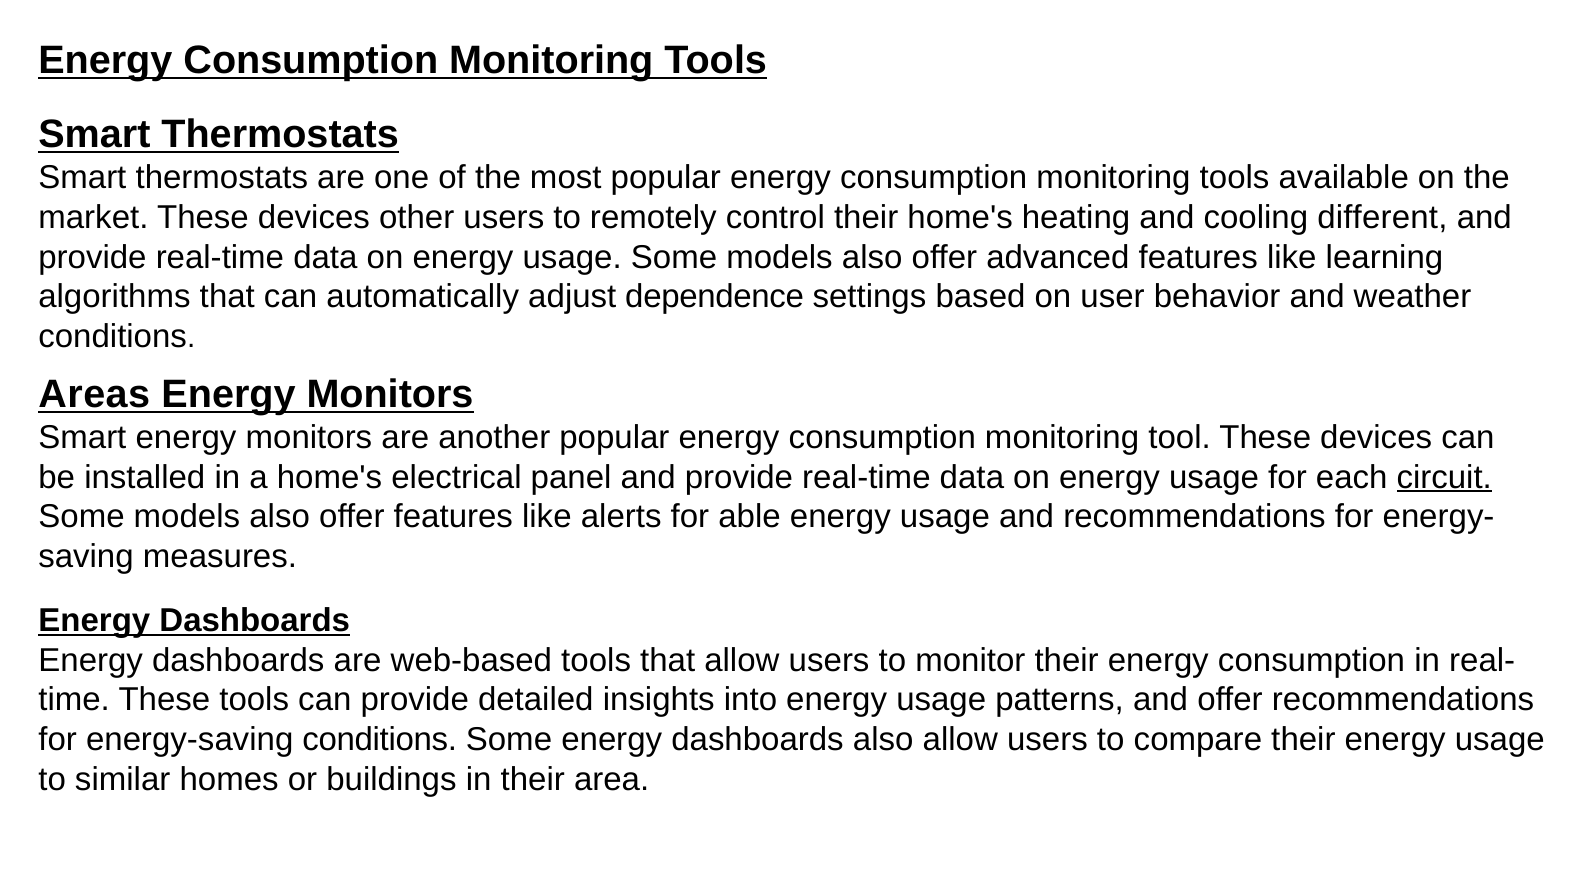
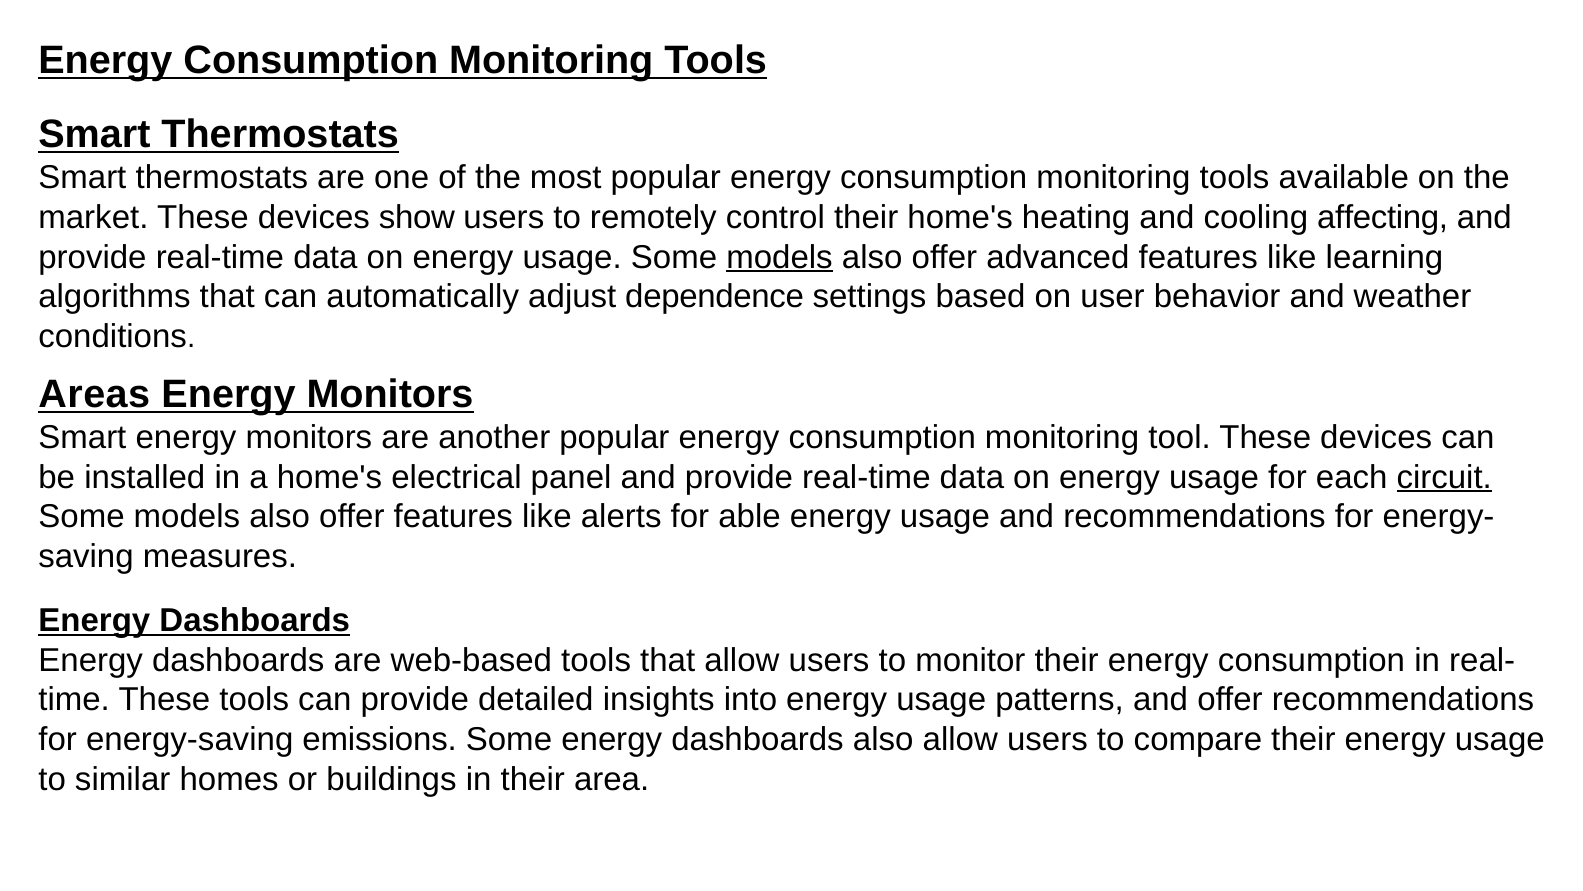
other: other -> show (417, 217)
different: different -> affecting (1383, 217)
models underline: none -> present (780, 257)
energy-saving conditions: conditions -> emissions (380, 739)
